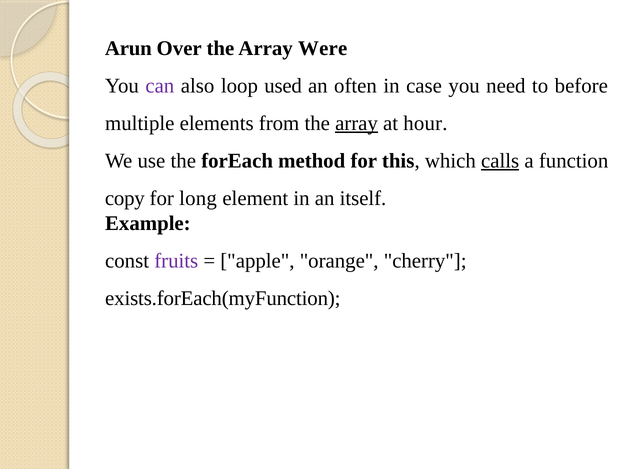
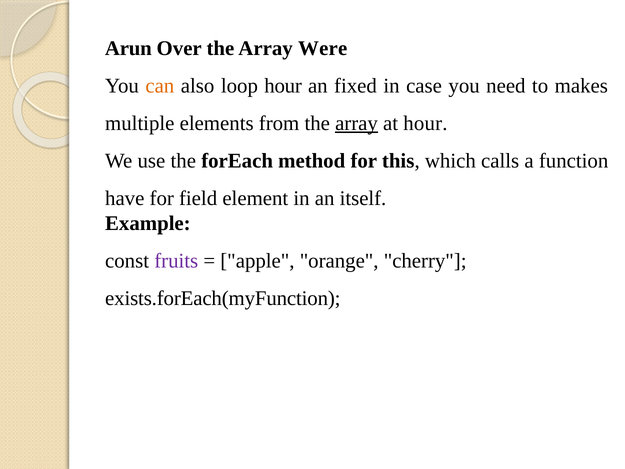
can colour: purple -> orange (160, 86)
loop used: used -> hour (283, 86)
often: often -> fixed (355, 86)
before: before -> makes (581, 86)
calls underline: present -> none (500, 161)
copy: copy -> have (125, 198)
long: long -> field (198, 198)
